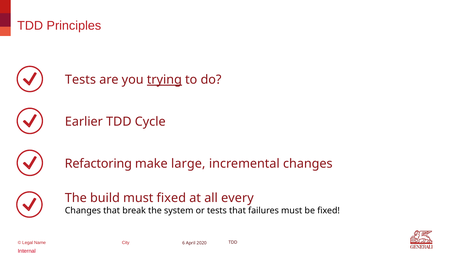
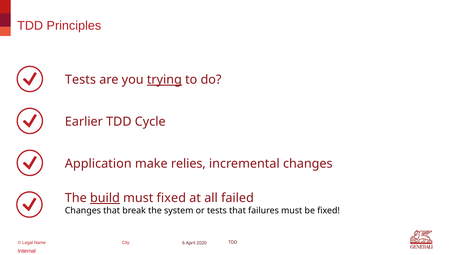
Refactoring: Refactoring -> Application (98, 164)
large: large -> relies (188, 164)
build underline: none -> present (105, 198)
every: every -> failed (237, 198)
